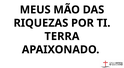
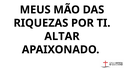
TERRA: TERRA -> ALTAR (62, 36)
